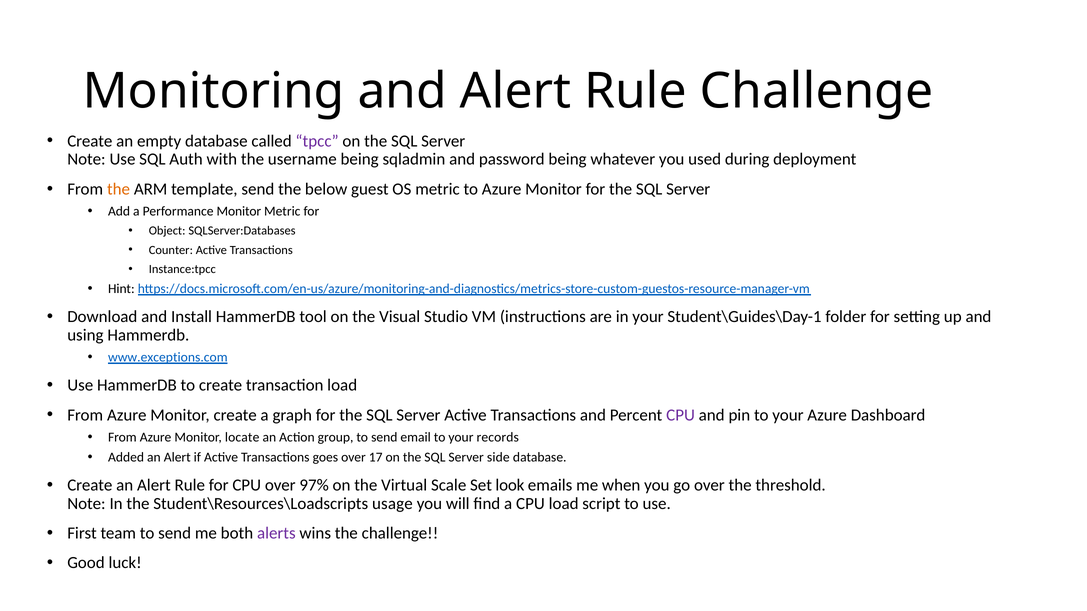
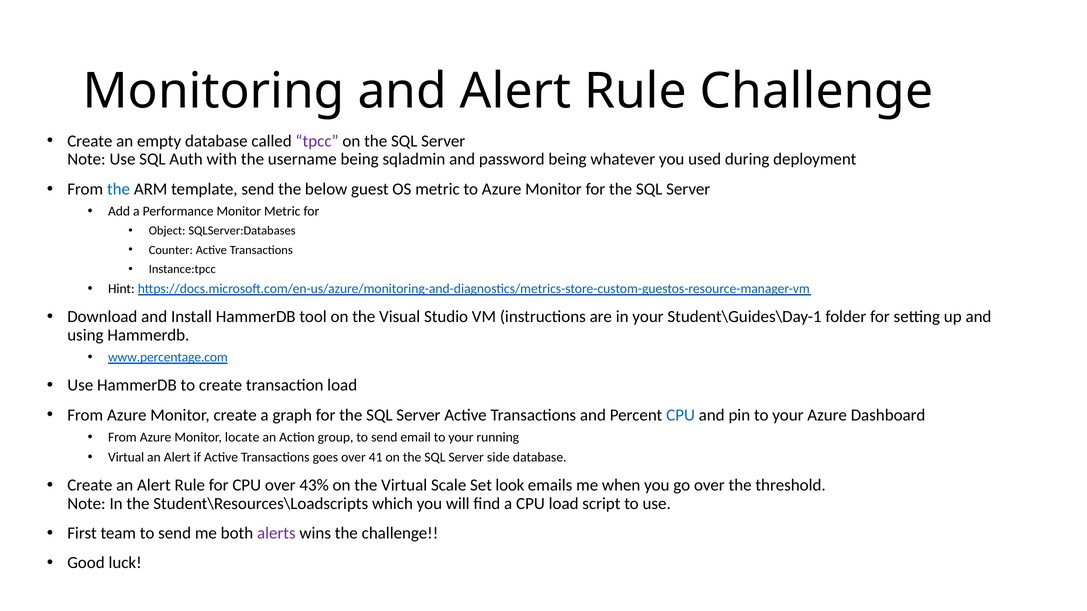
the colour: orange -> blue (119, 189)
www.exceptions.com: www.exceptions.com -> www.percentage.com (168, 358)
CPU colour: purple -> blue (681, 415)
records: records -> running (498, 437)
Added: Added -> Virtual (126, 458)
17: 17 -> 41 (376, 458)
97%: 97% -> 43% (314, 486)
usage: usage -> which (392, 504)
